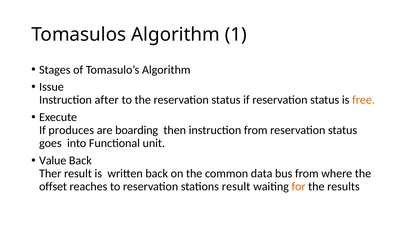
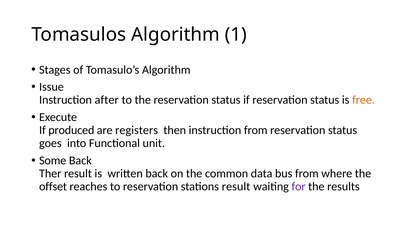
produces: produces -> produced (71, 130)
boarding: boarding -> registers (137, 130)
Value: Value -> Some (53, 160)
for colour: orange -> purple (299, 186)
